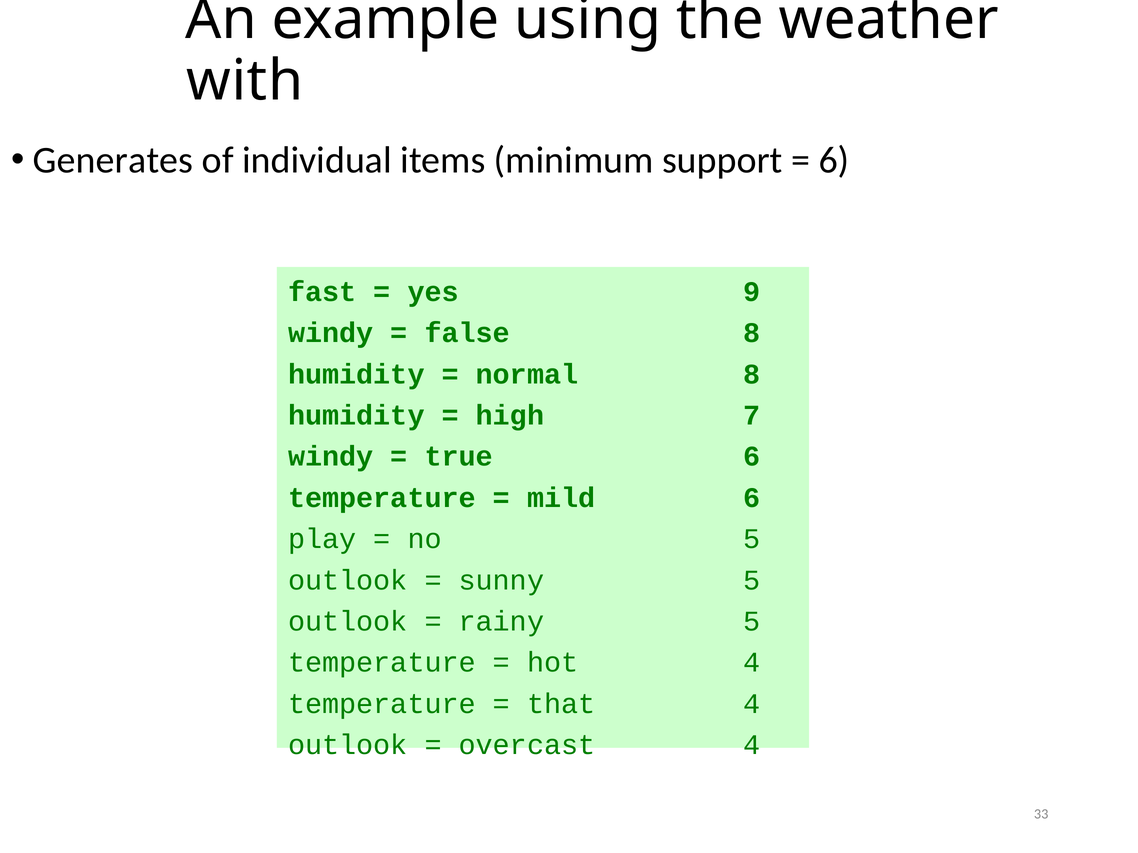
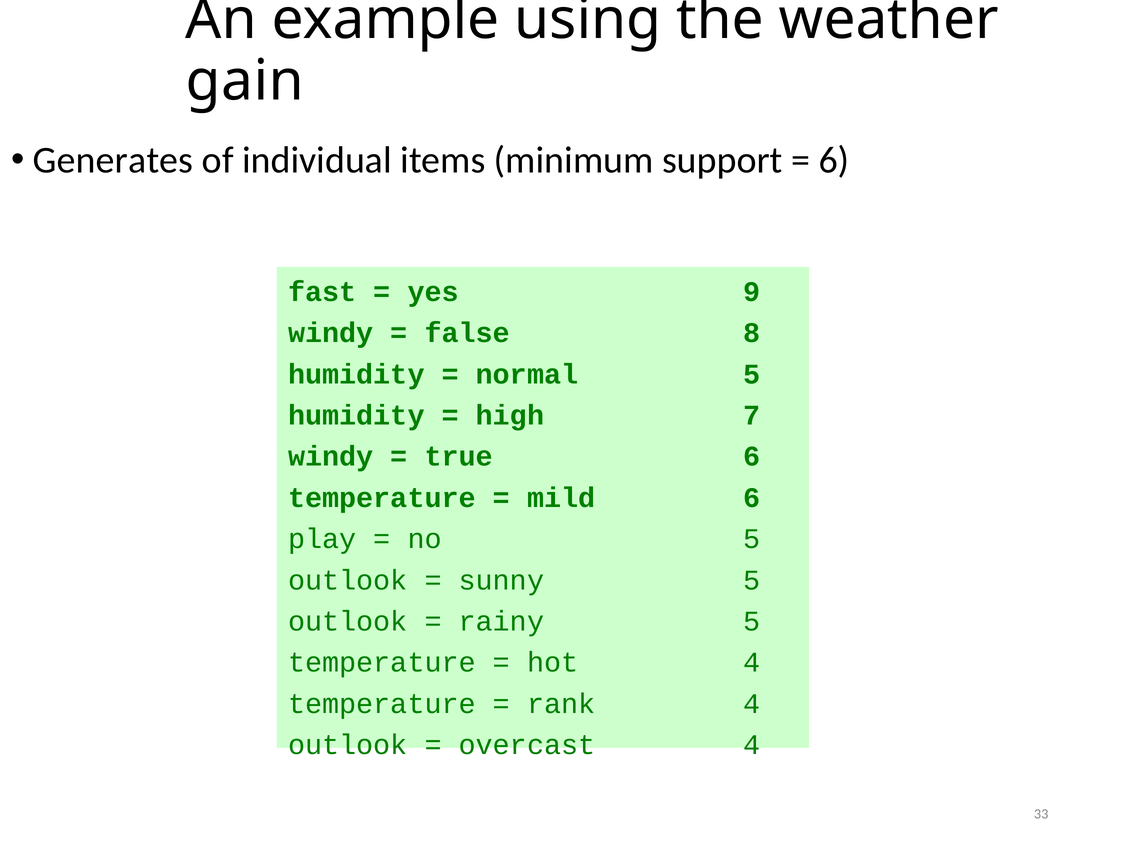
with: with -> gain (245, 81)
normal 8: 8 -> 5 (752, 374)
that: that -> rank (561, 704)
